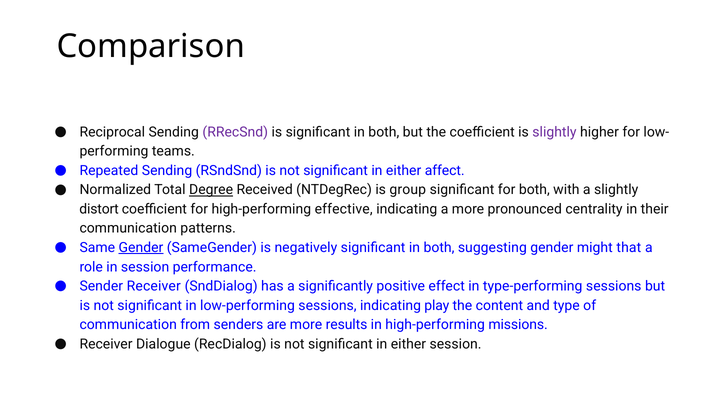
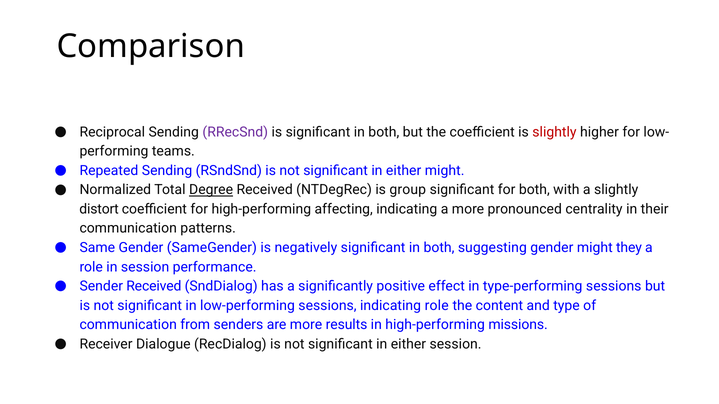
slightly colour: purple -> red (554, 132)
either affect: affect -> might (445, 171)
effective: effective -> affecting (344, 209)
Gender underline: present -> none (141, 248)
that: that -> they (629, 248)
Sender Receiver: Receiver -> Received (154, 286)
indicating play: play -> role (437, 306)
